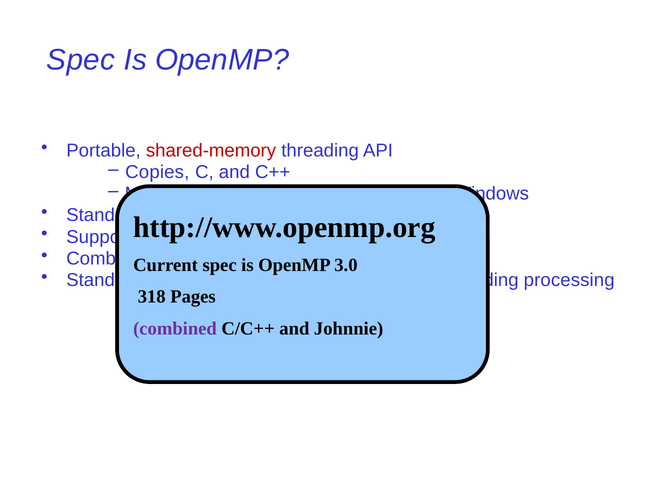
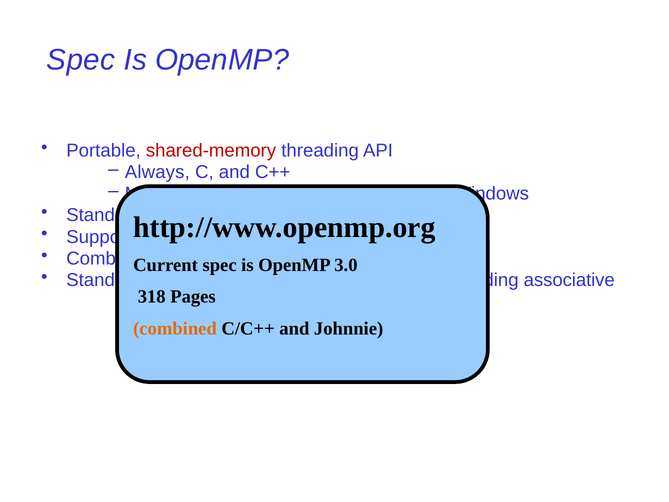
Copies: Copies -> Always (157, 172)
processing: processing -> associative (569, 280)
combined colour: purple -> orange (175, 328)
